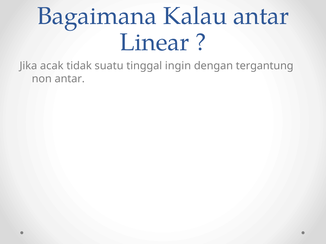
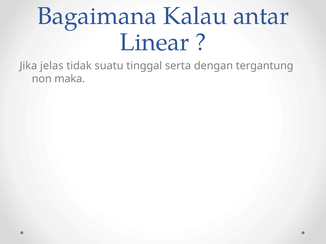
acak: acak -> jelas (52, 66)
ingin: ingin -> serta (178, 66)
non antar: antar -> maka (70, 79)
